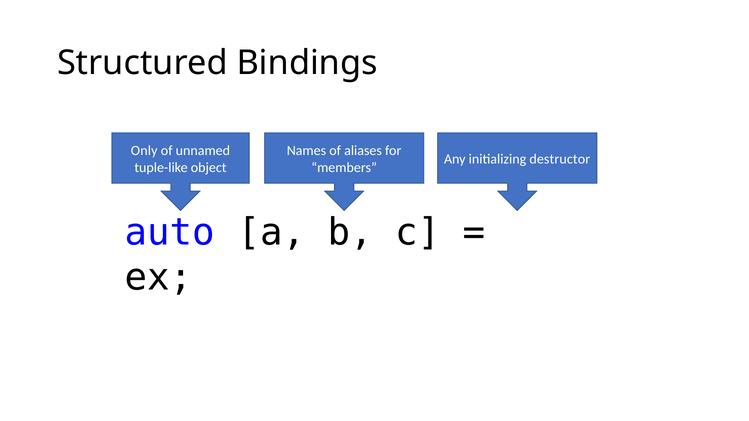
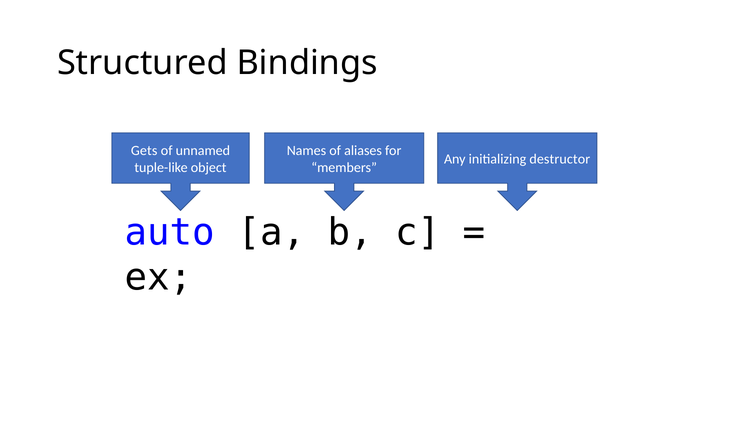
Only: Only -> Gets (144, 151)
